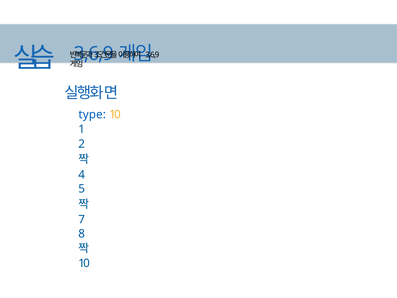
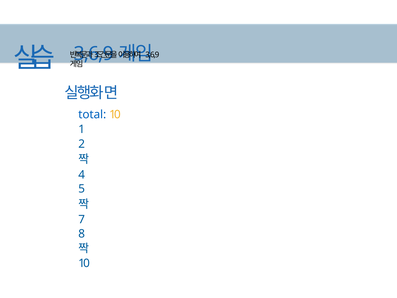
type: type -> total (92, 114)
